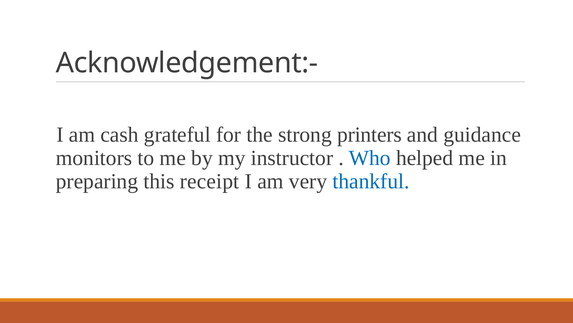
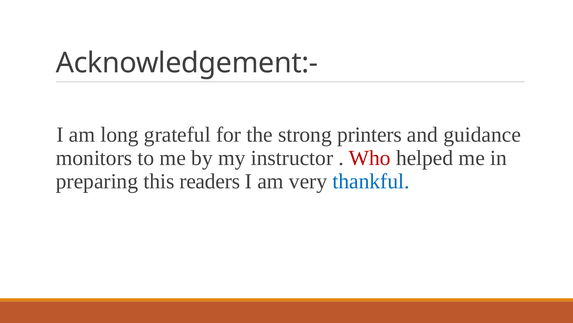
cash: cash -> long (120, 135)
Who colour: blue -> red (370, 158)
receipt: receipt -> readers (210, 181)
